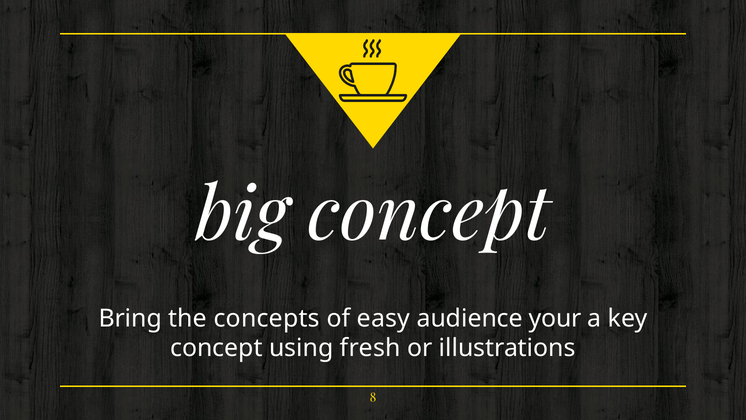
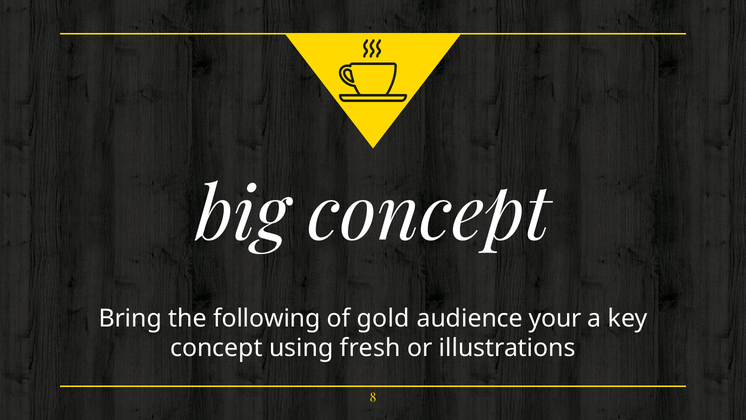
concepts: concepts -> following (267, 318)
easy: easy -> gold (383, 318)
